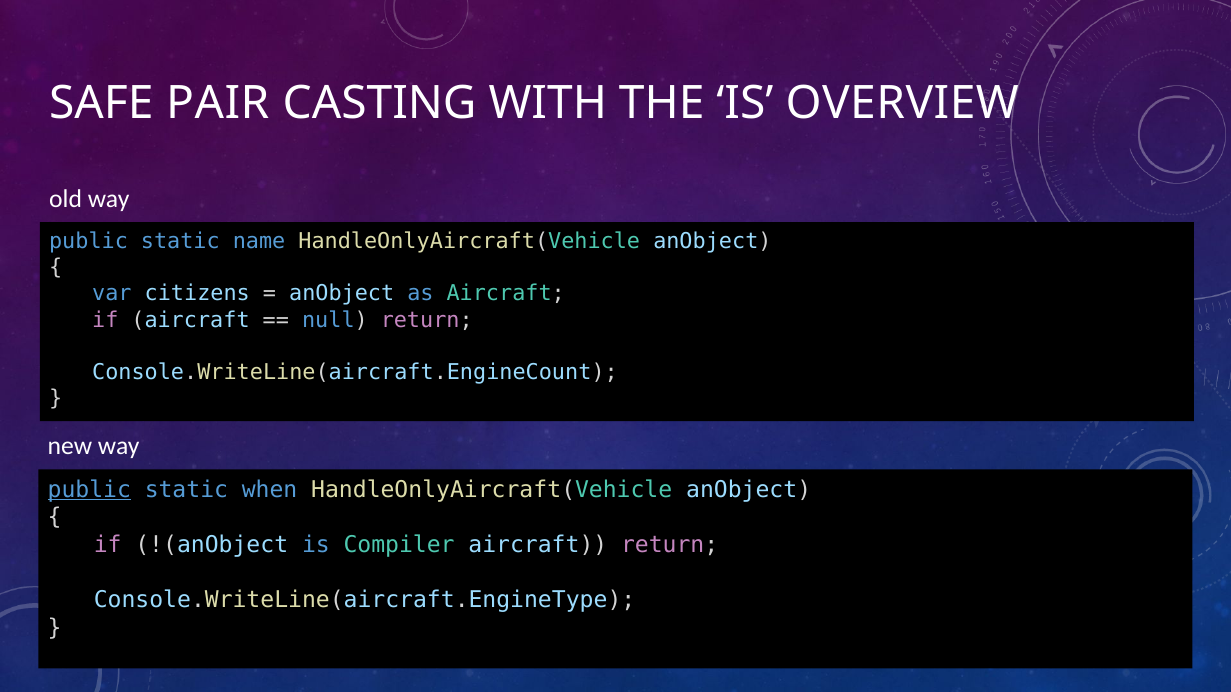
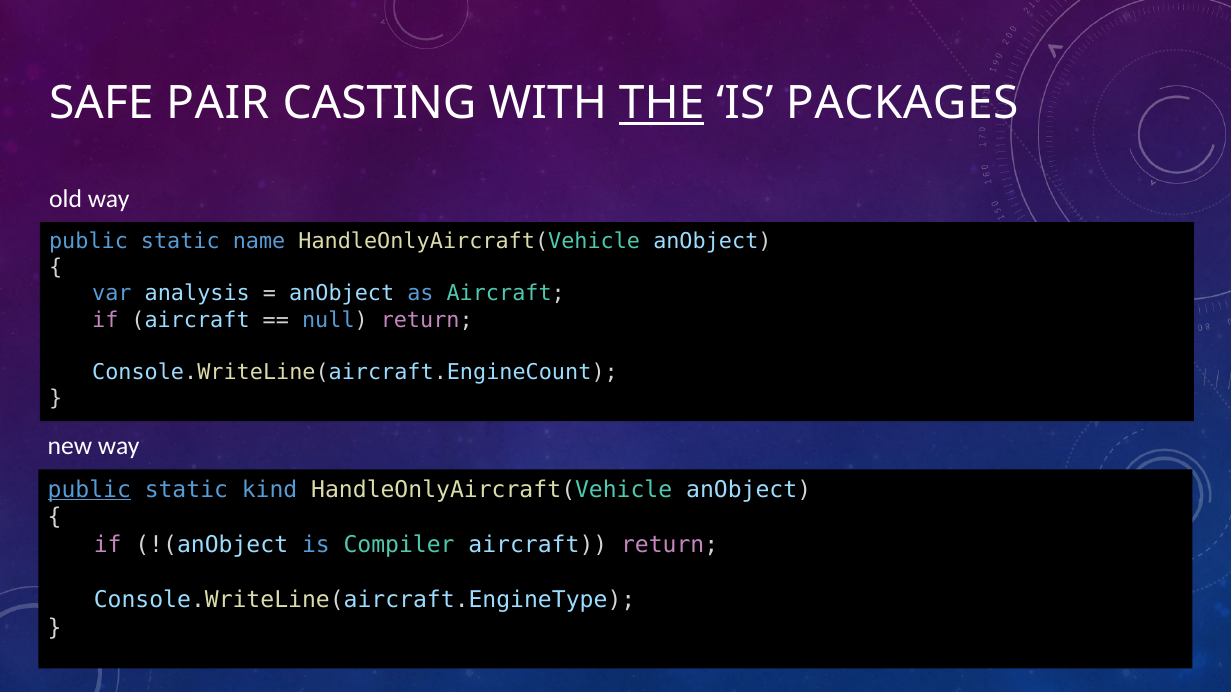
THE underline: none -> present (662, 104)
OVERVIEW: OVERVIEW -> PACKAGES (902, 104)
citizens: citizens -> analysis (197, 294)
when: when -> kind (270, 490)
